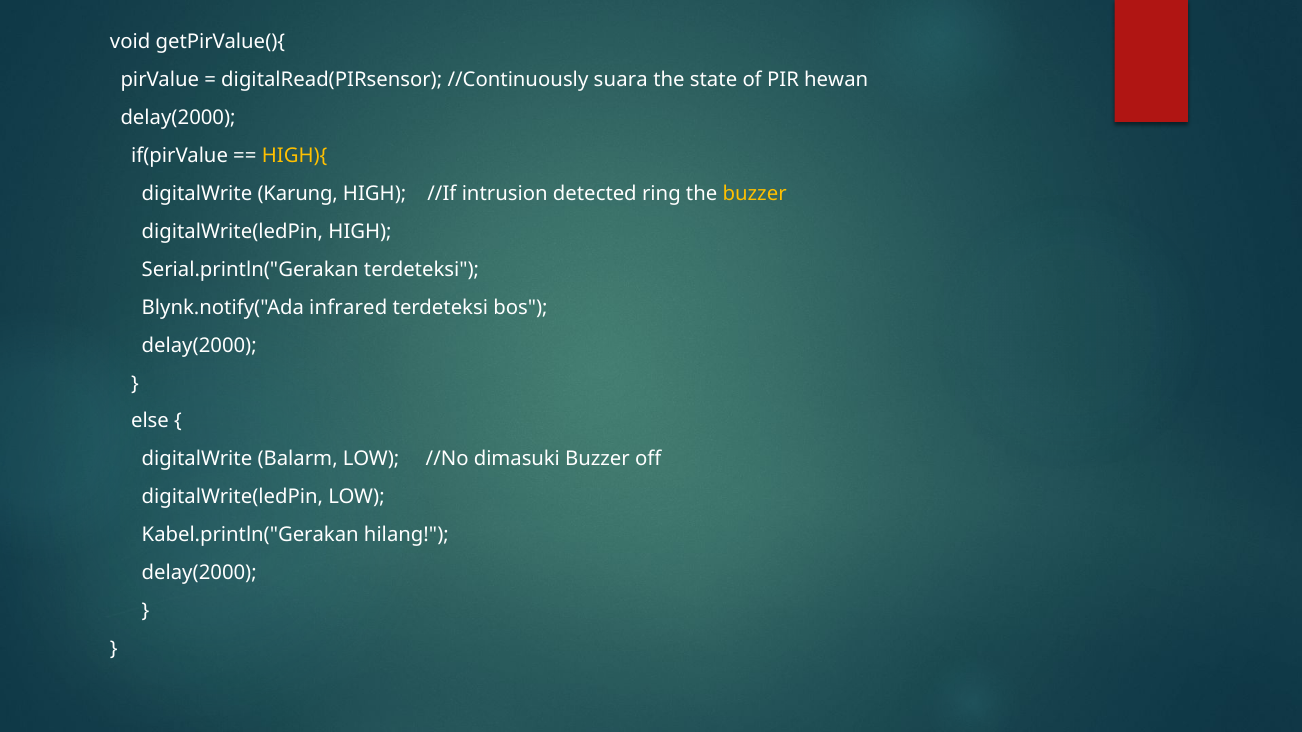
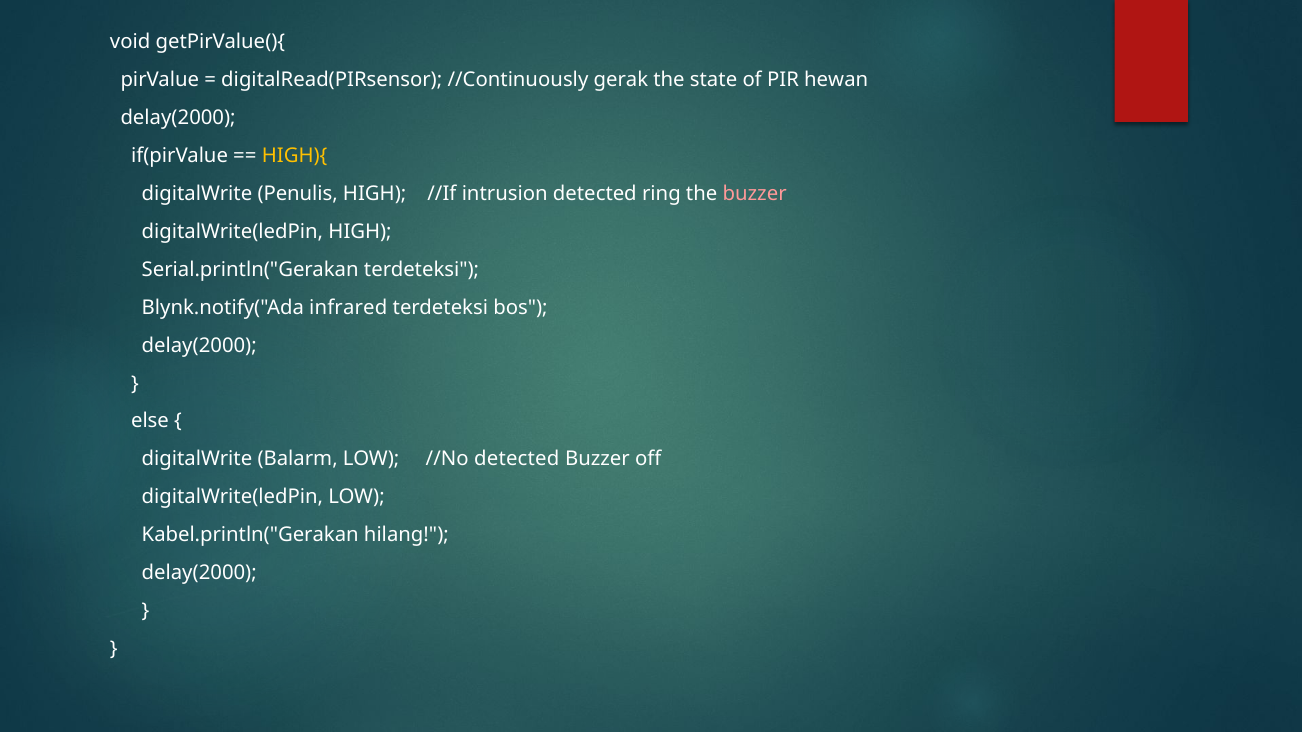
suara: suara -> gerak (621, 80)
Karung: Karung -> Penulis (298, 194)
buzzer colour: yellow -> pink (755, 194)
//No dimasuki: dimasuki -> detected (517, 459)
